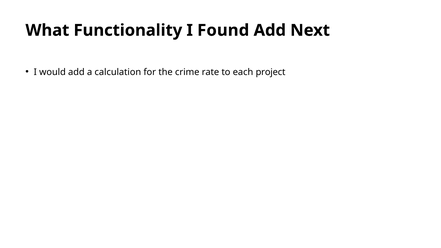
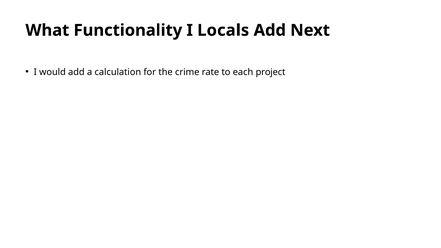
Found: Found -> Locals (223, 30)
